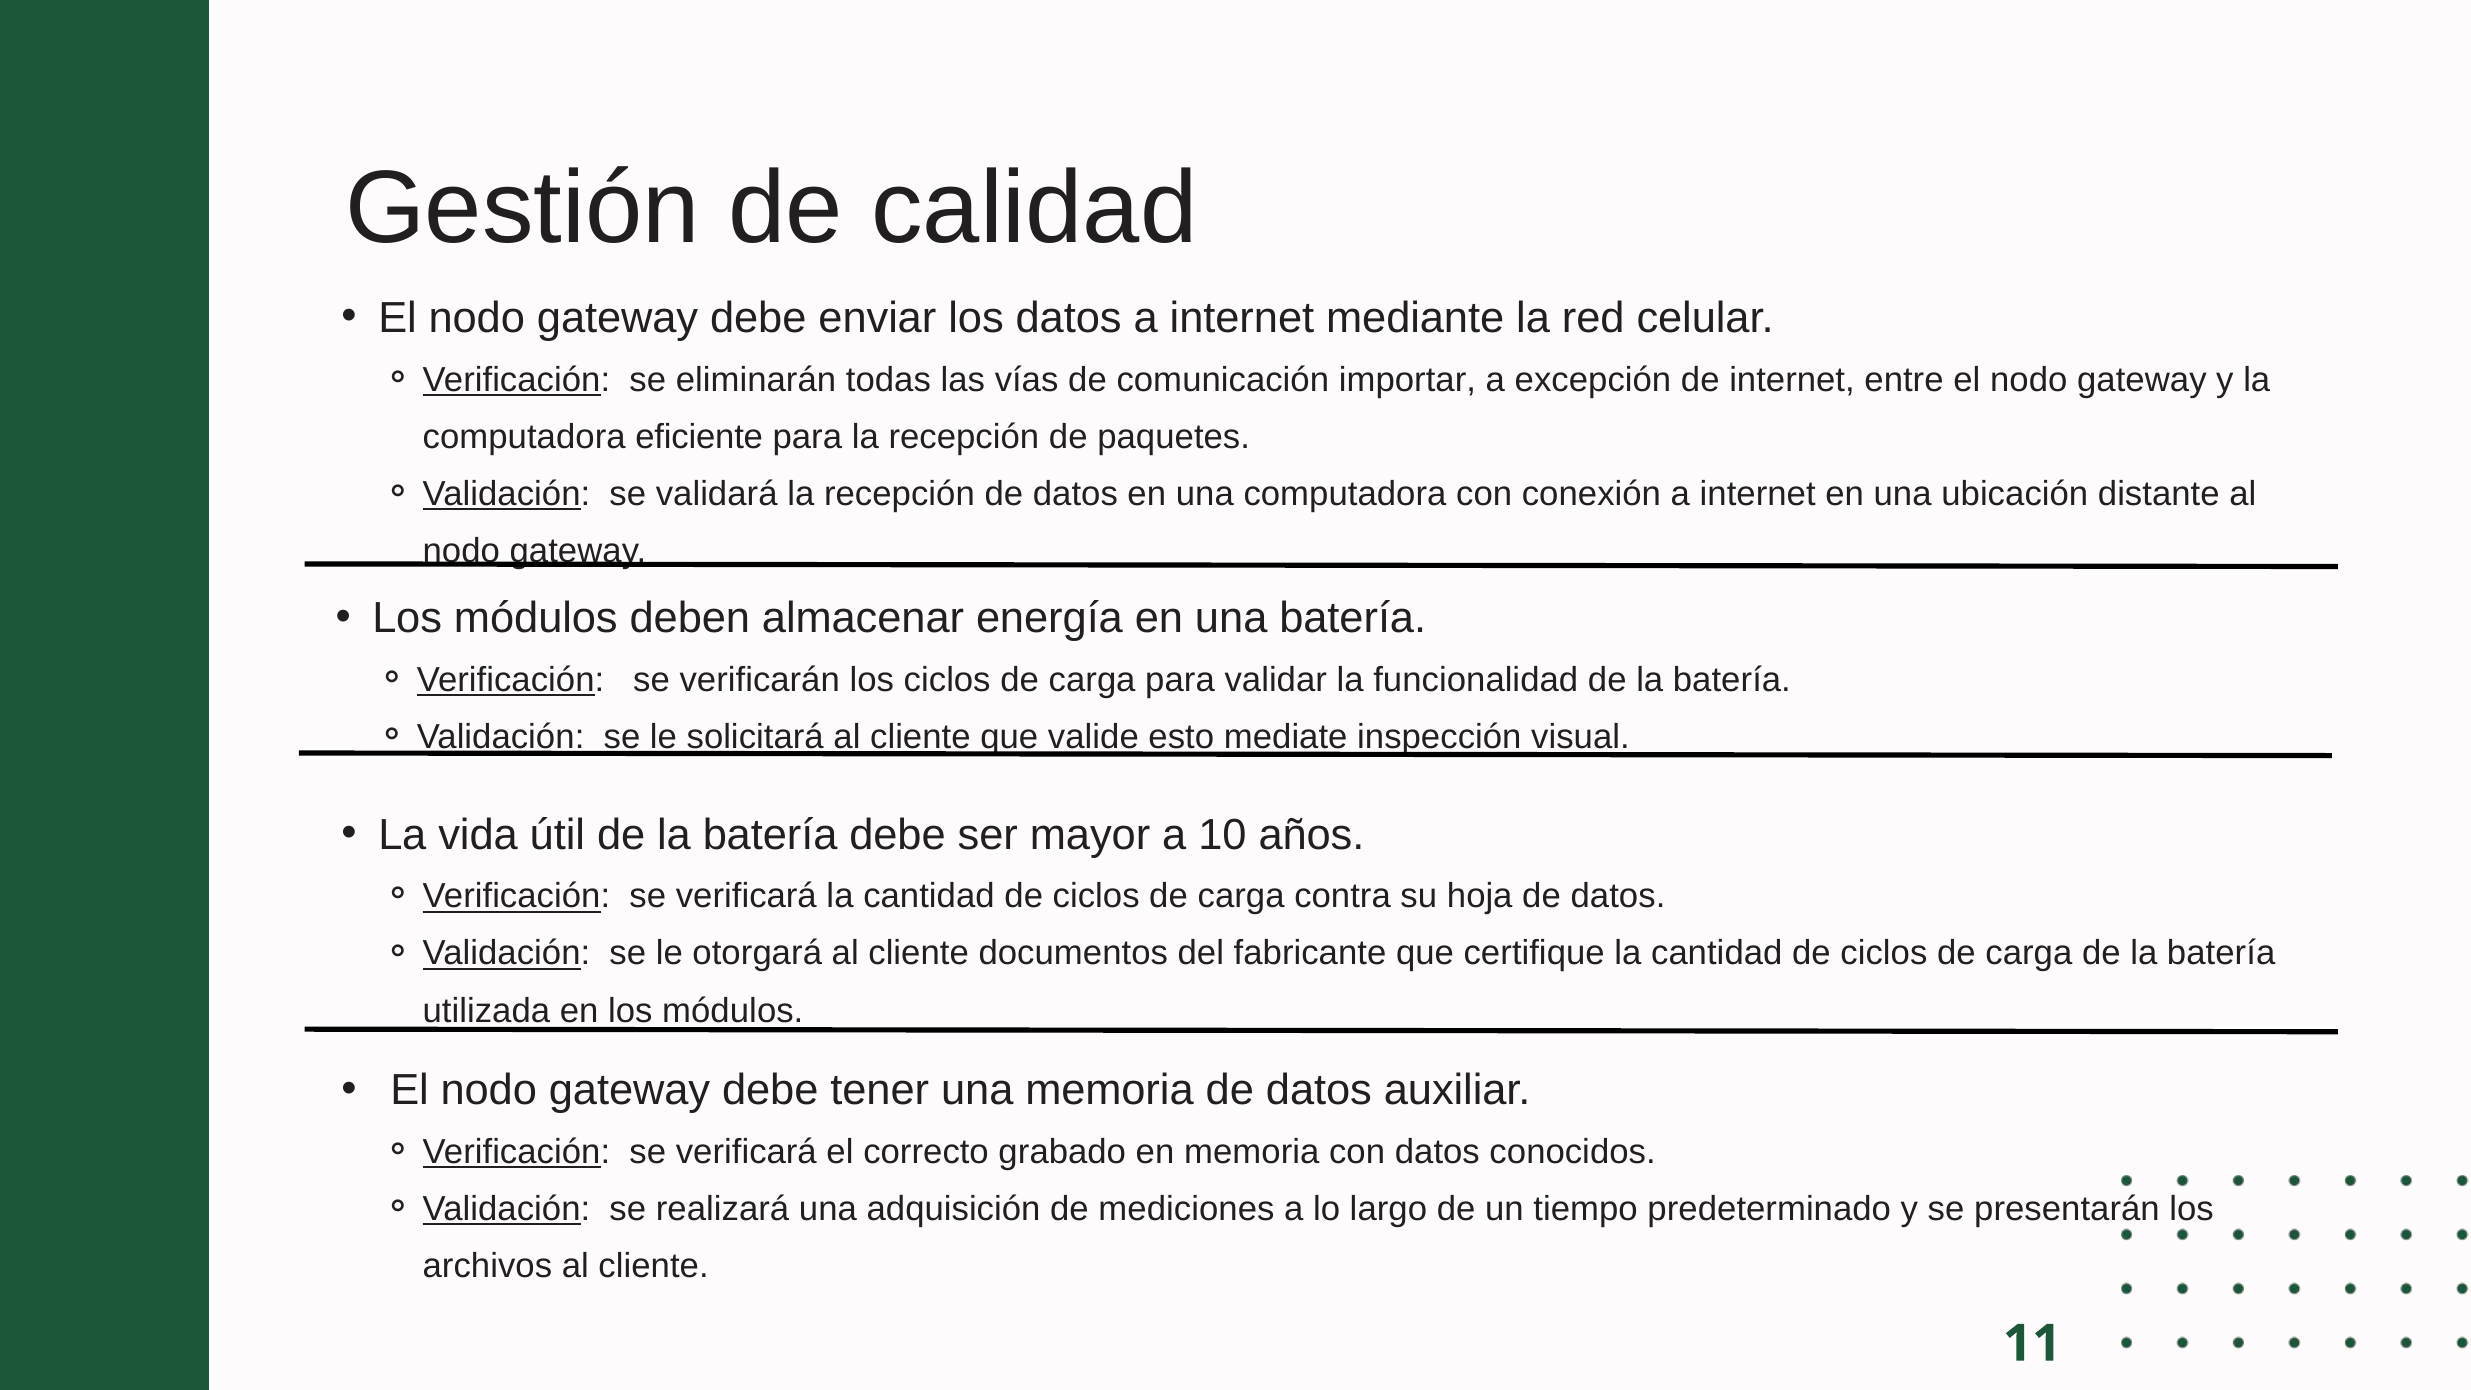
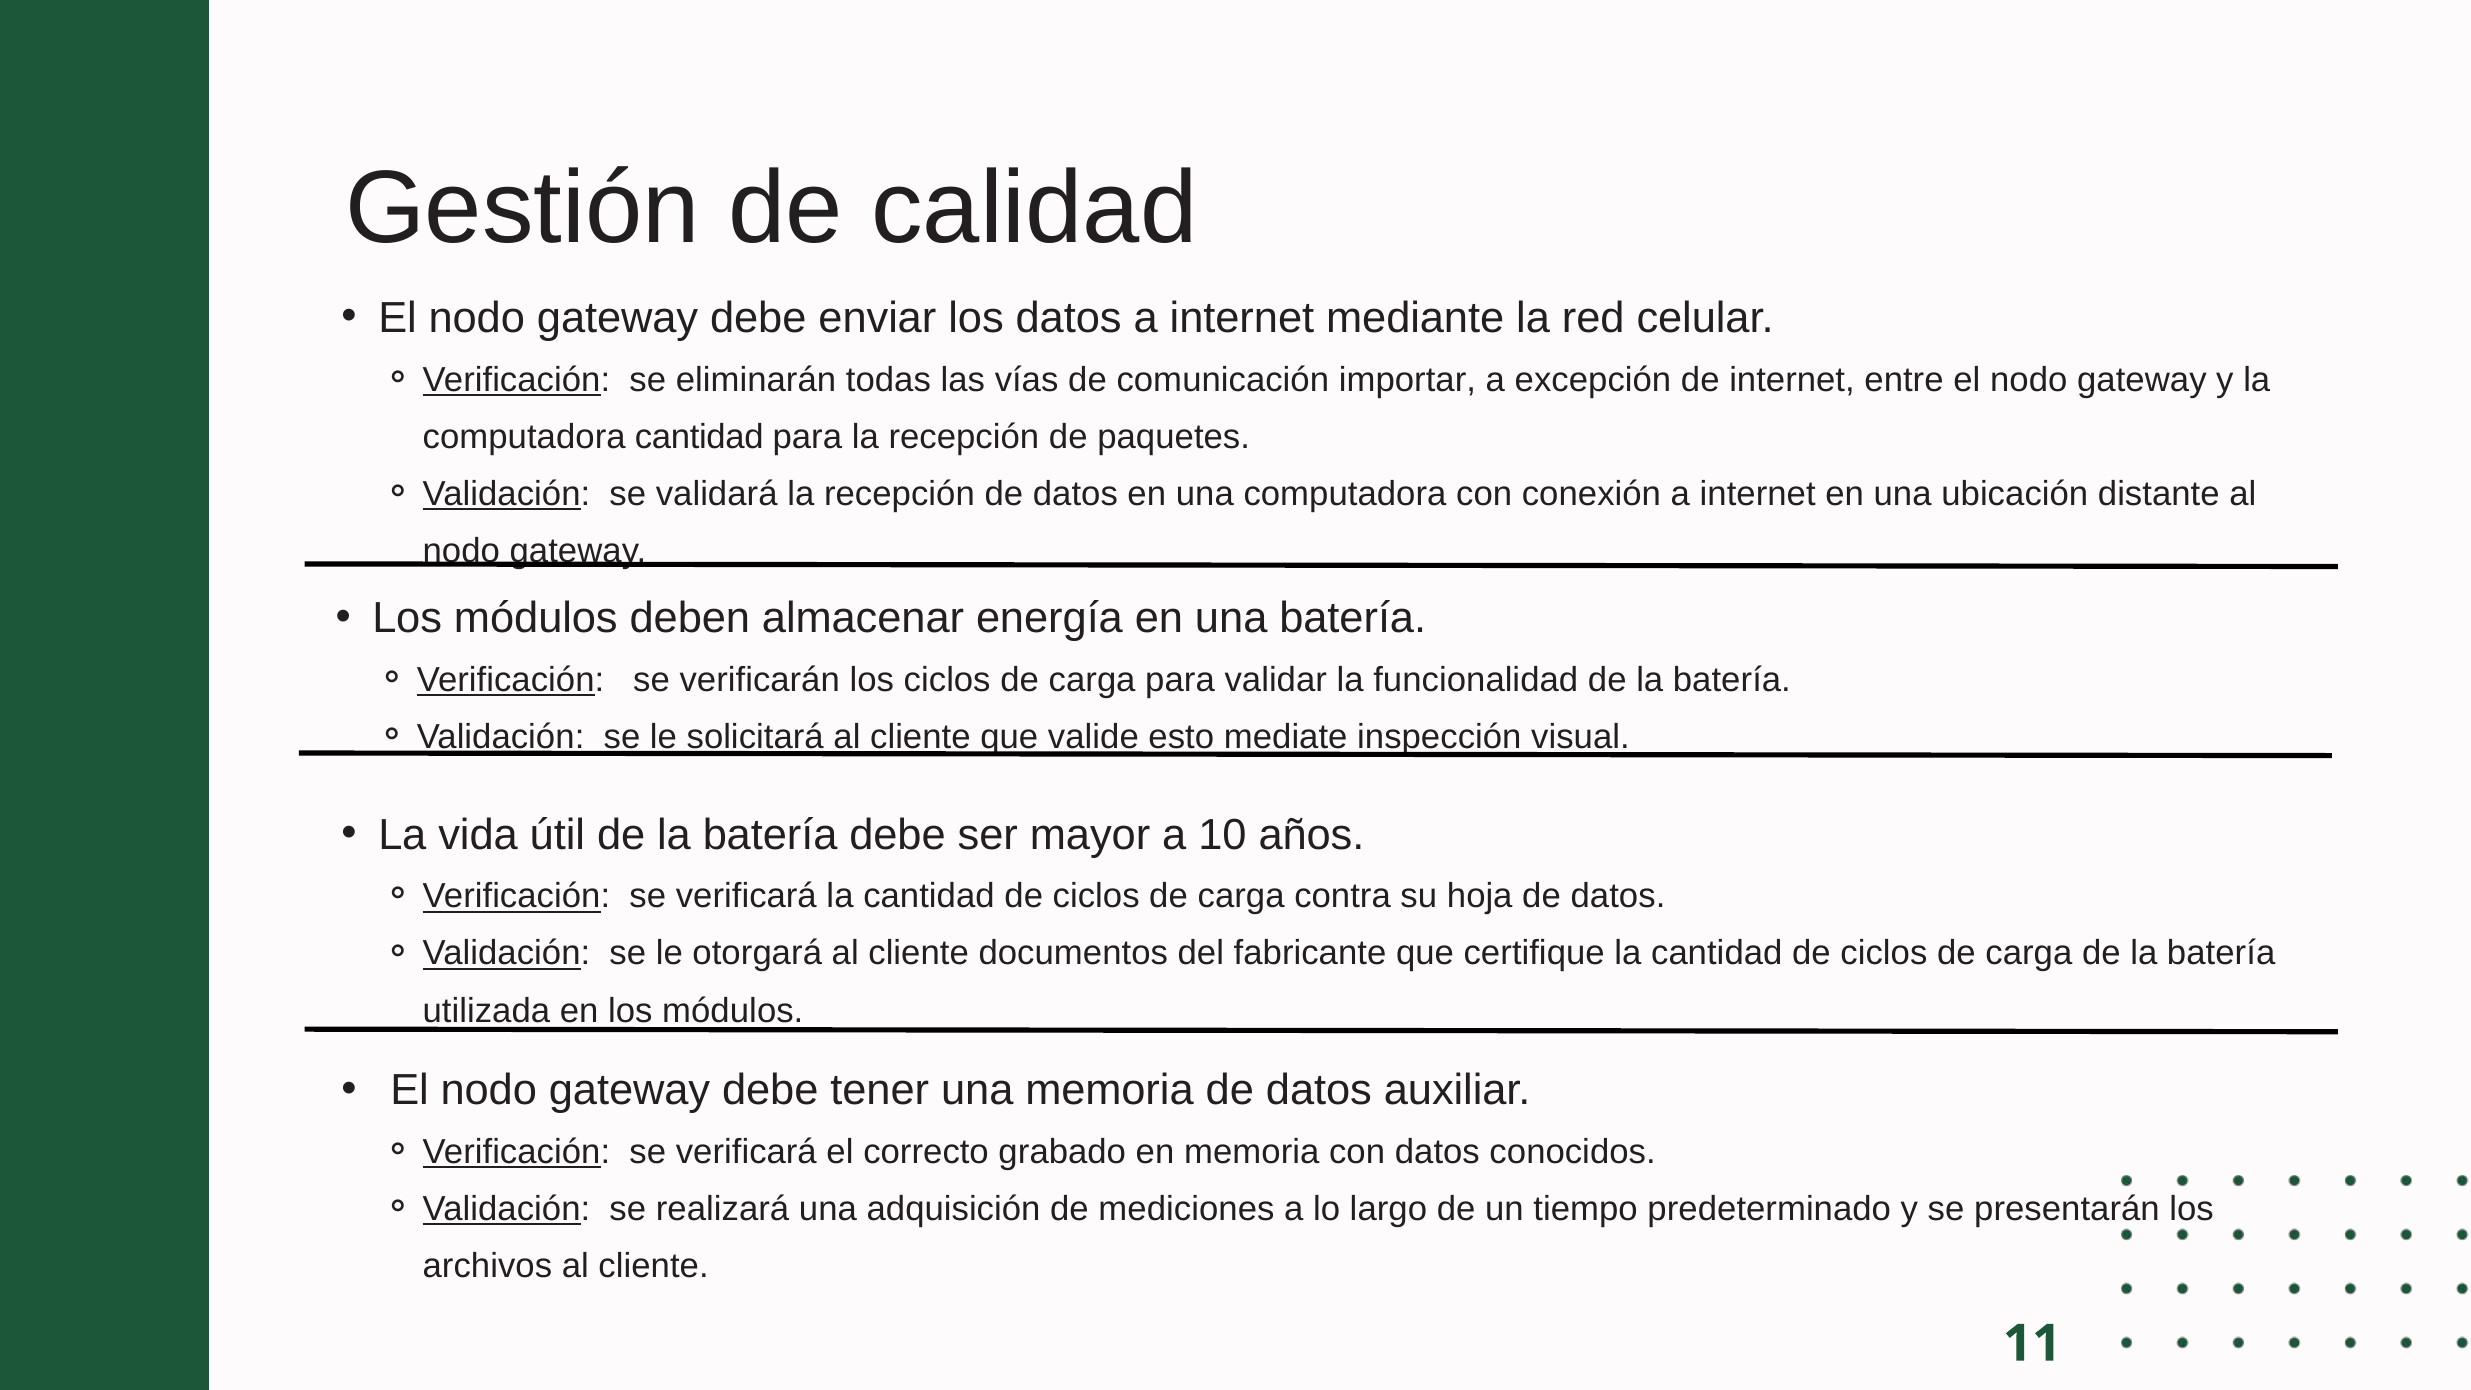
computadora eficiente: eficiente -> cantidad (699, 437)
